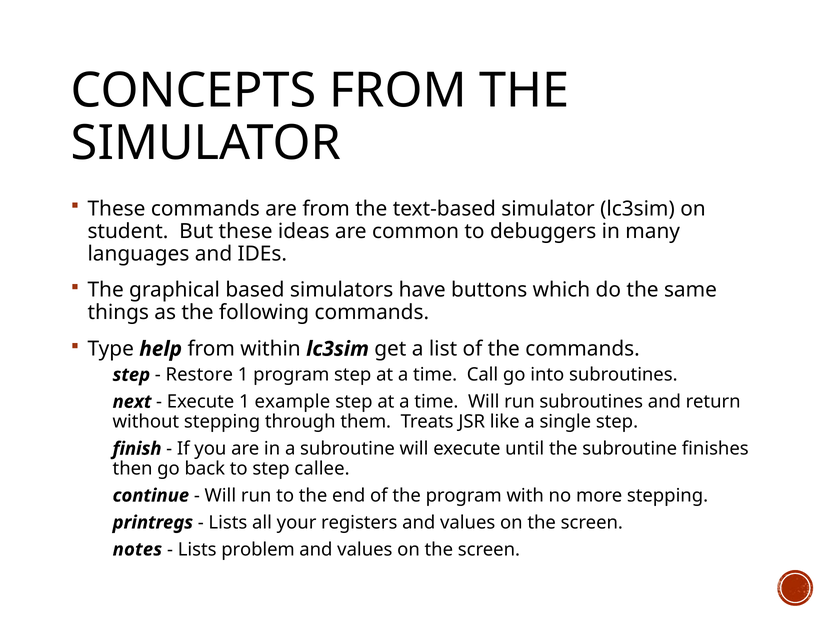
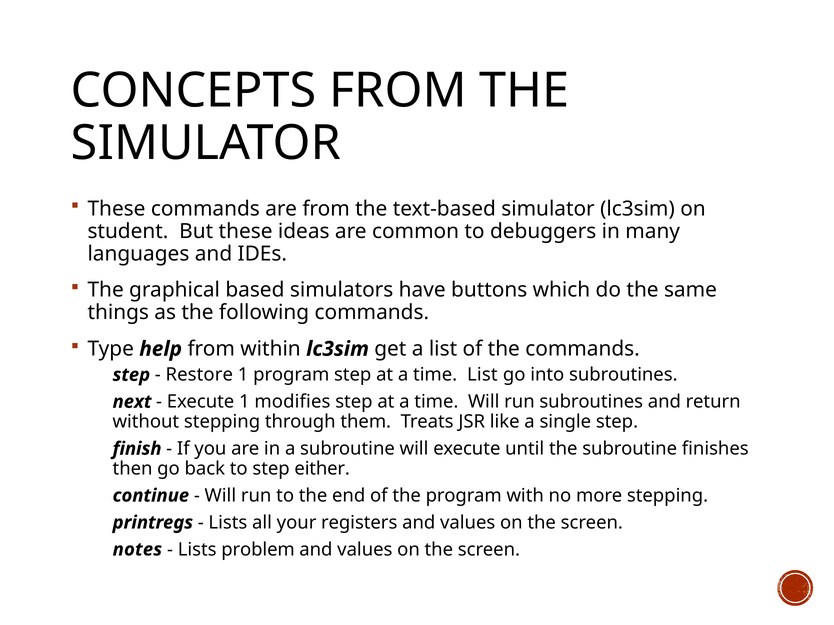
time Call: Call -> List (482, 375)
example: example -> modifies (292, 402)
callee: callee -> either (322, 469)
